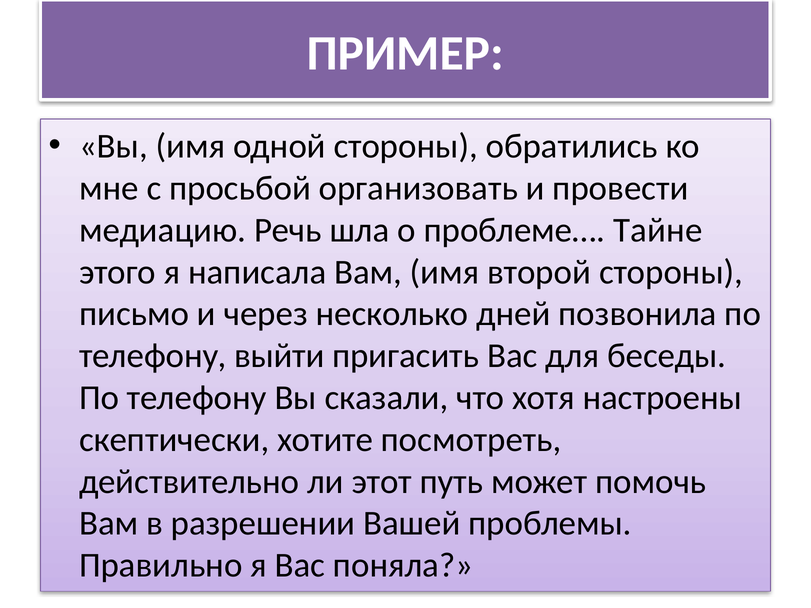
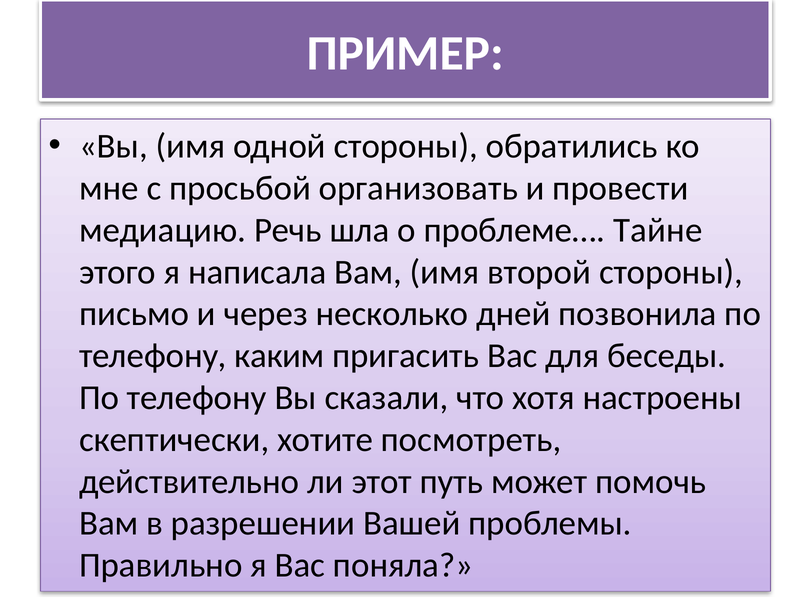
выйти: выйти -> каким (279, 356)
